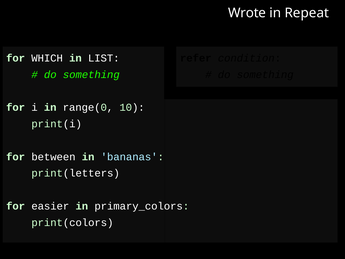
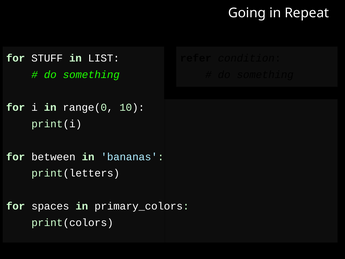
Wrote: Wrote -> Going (247, 13)
WHICH: WHICH -> STUFF (47, 58)
easier: easier -> spaces (50, 206)
